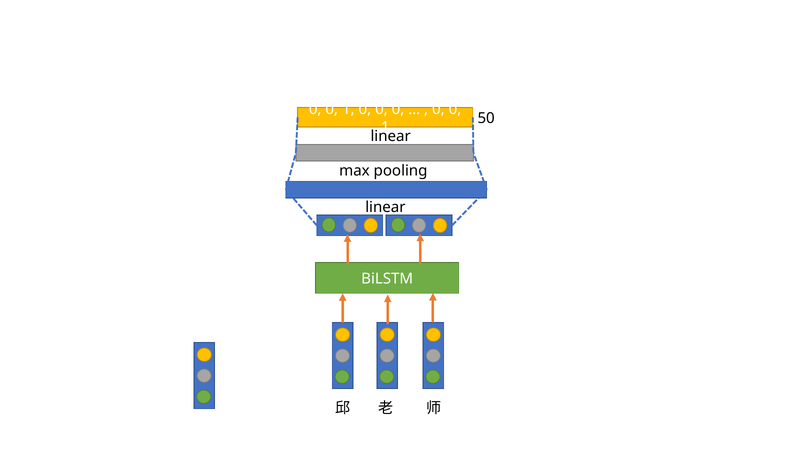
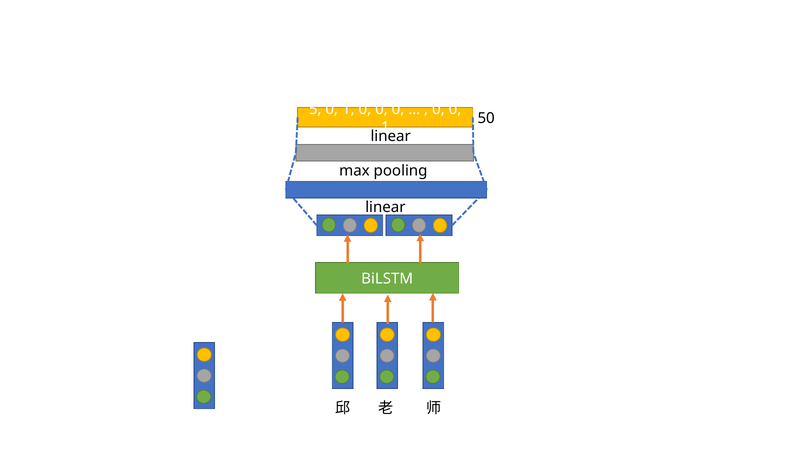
0: 0 -> 5 (315, 109)
